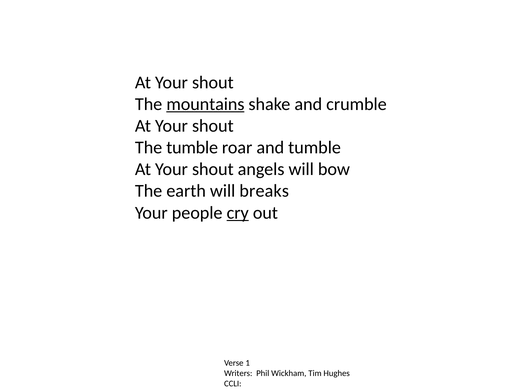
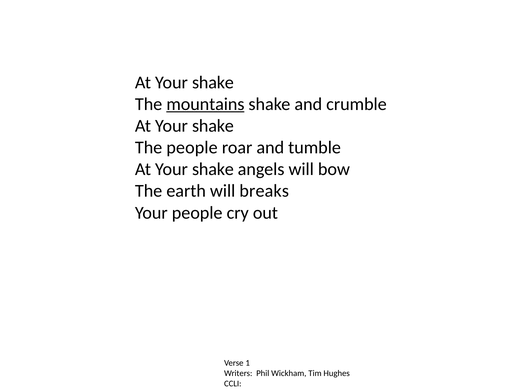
shout: shout -> shake (213, 83)
shout: shout -> shake (213, 126)
The tumble: tumble -> people (192, 148)
shout: shout -> shake (213, 170)
cry underline: present -> none (238, 213)
